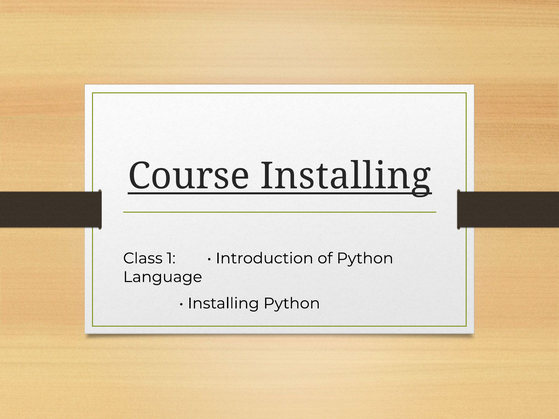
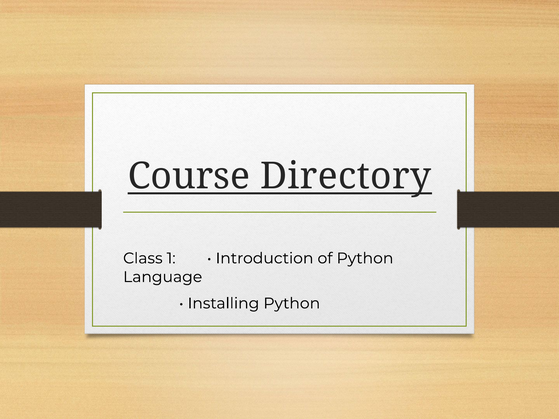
Course Installing: Installing -> Directory (346, 176)
